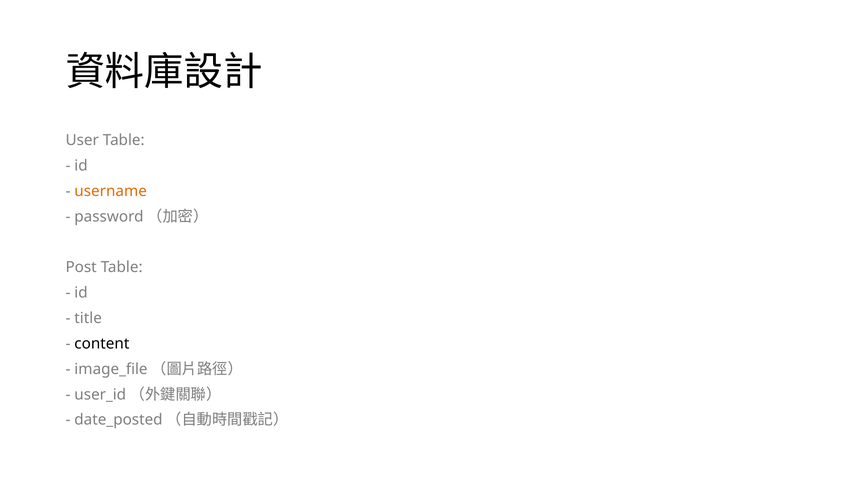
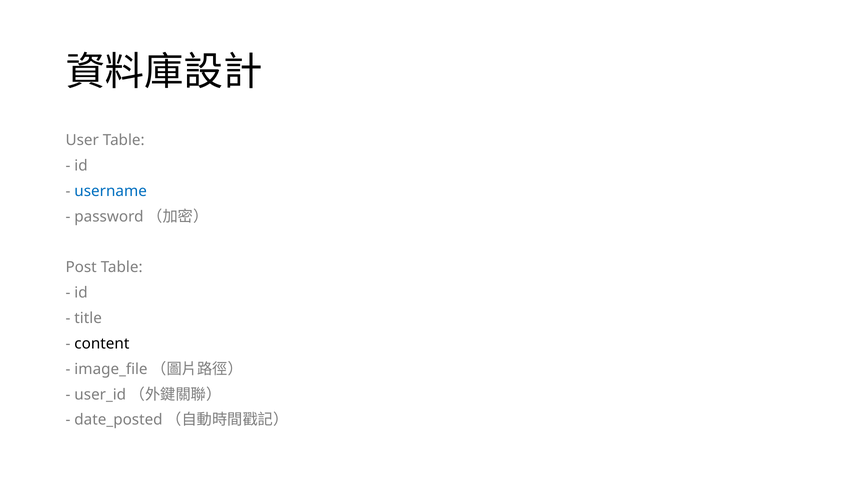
username colour: orange -> blue (111, 191)
